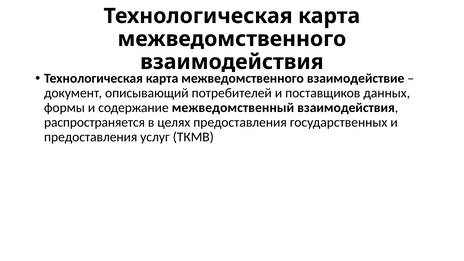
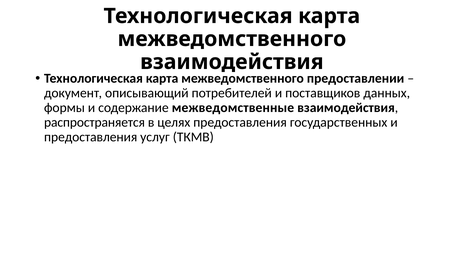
взаимодействие: взаимодействие -> предоставлении (356, 78)
межведомственный: межведомственный -> межведомственные (233, 108)
